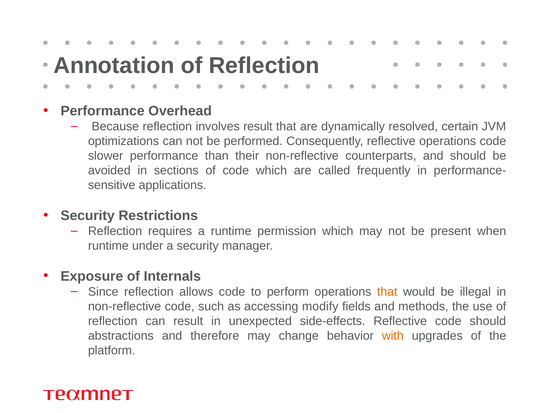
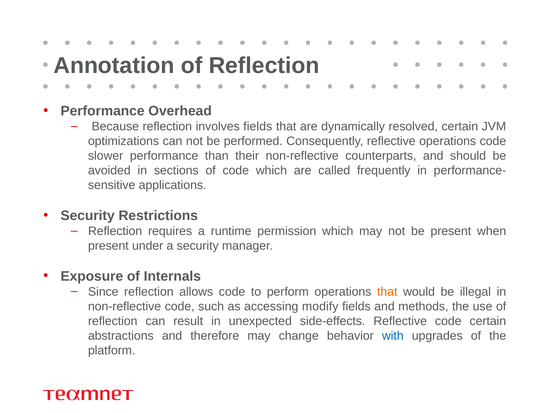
involves result: result -> fields (258, 126)
runtime: runtime -> present (108, 245)
code should: should -> certain (488, 321)
with colour: orange -> blue (393, 335)
